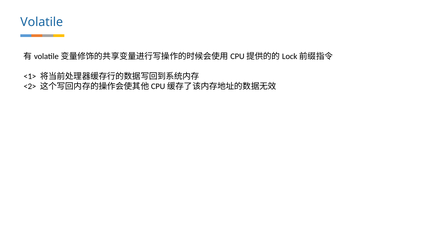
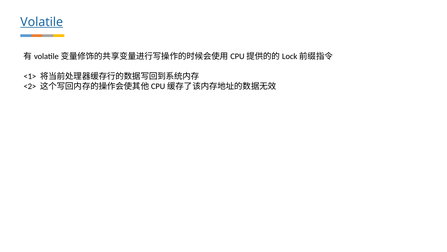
Volatile underline: none -> present (42, 22)
